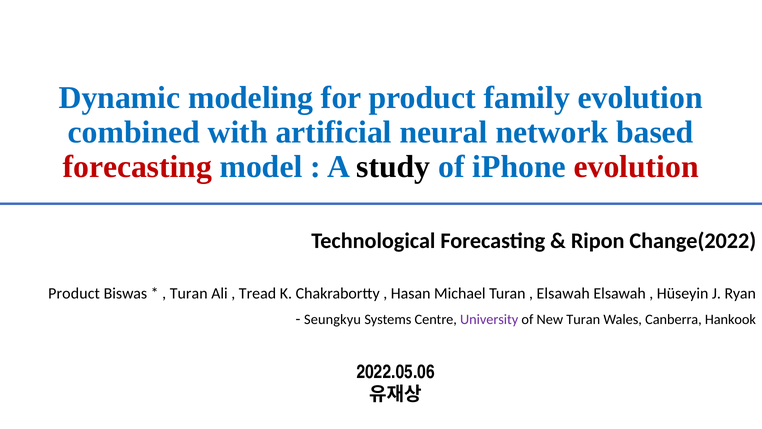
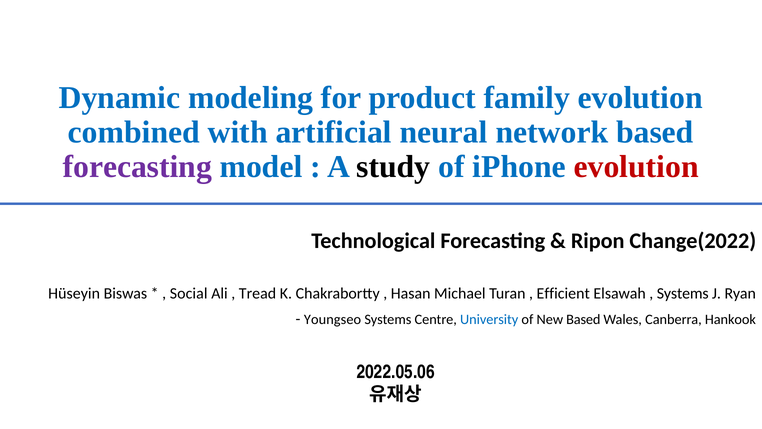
forecasting colour: red -> purple (137, 166)
Product: Product -> Hüseyin (74, 293)
Turan: Turan -> Social (189, 293)
Elsawah: Elsawah -> Efficient (563, 293)
Hüseyin: Hüseyin -> Systems (683, 293)
Seungkyu: Seungkyu -> Youngseo (333, 319)
University colour: purple -> blue (489, 319)
New Turan: Turan -> Based (583, 319)
